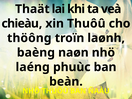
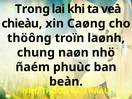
Thaät: Thaät -> Trong (32, 9)
xin Thuôû: Thuôû -> Caøng (86, 24)
baèng: baèng -> chung (36, 53)
laéng: laéng -> ñaém (33, 67)
